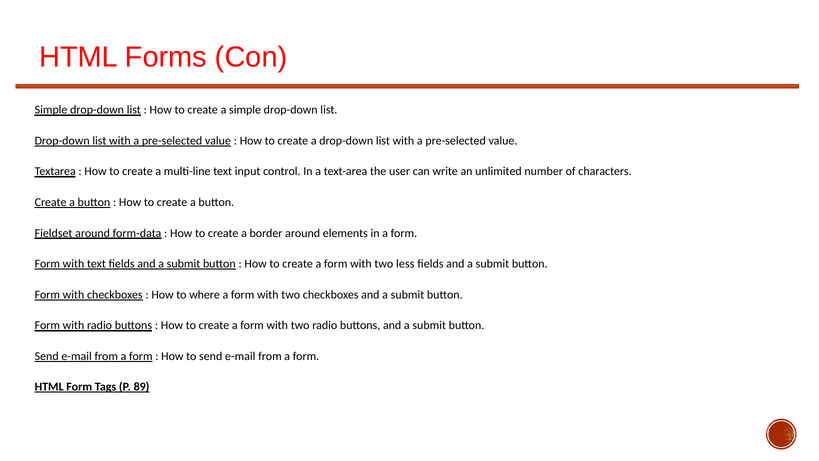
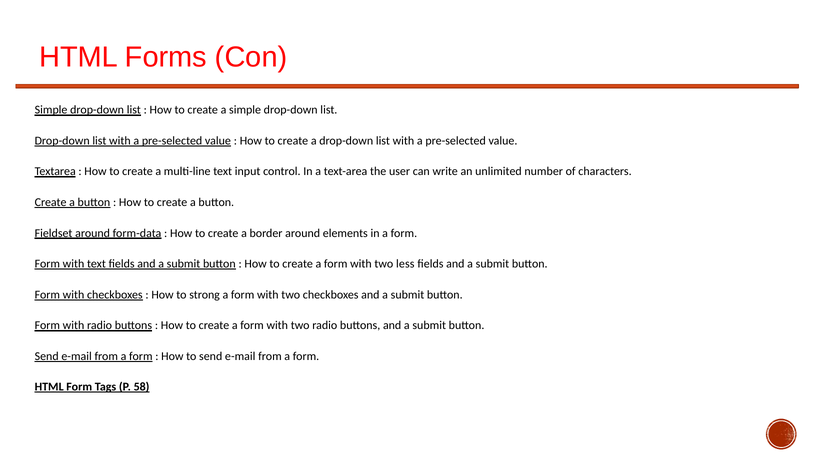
where: where -> strong (205, 294)
89: 89 -> 58 (142, 387)
